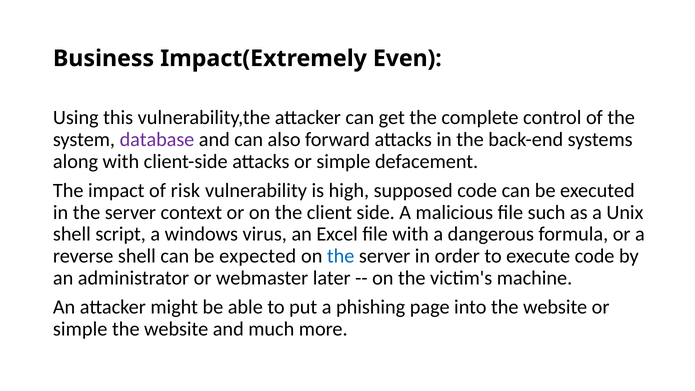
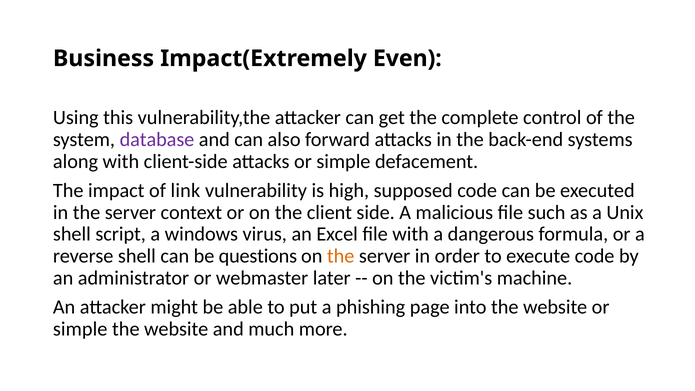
risk: risk -> link (185, 190)
expected: expected -> questions (258, 256)
the colour: blue -> orange (341, 256)
